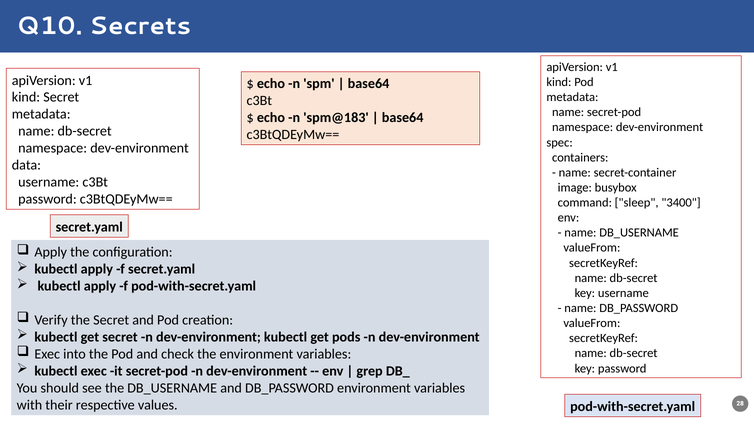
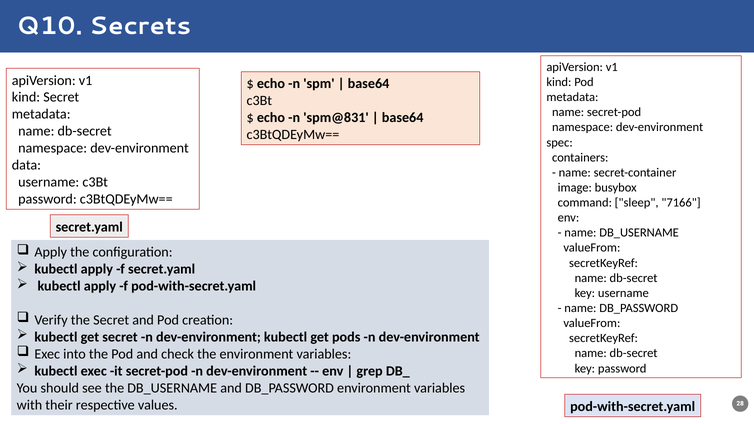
spm@183: spm@183 -> spm@831 (336, 118)
3400: 3400 -> 7166 (681, 203)
